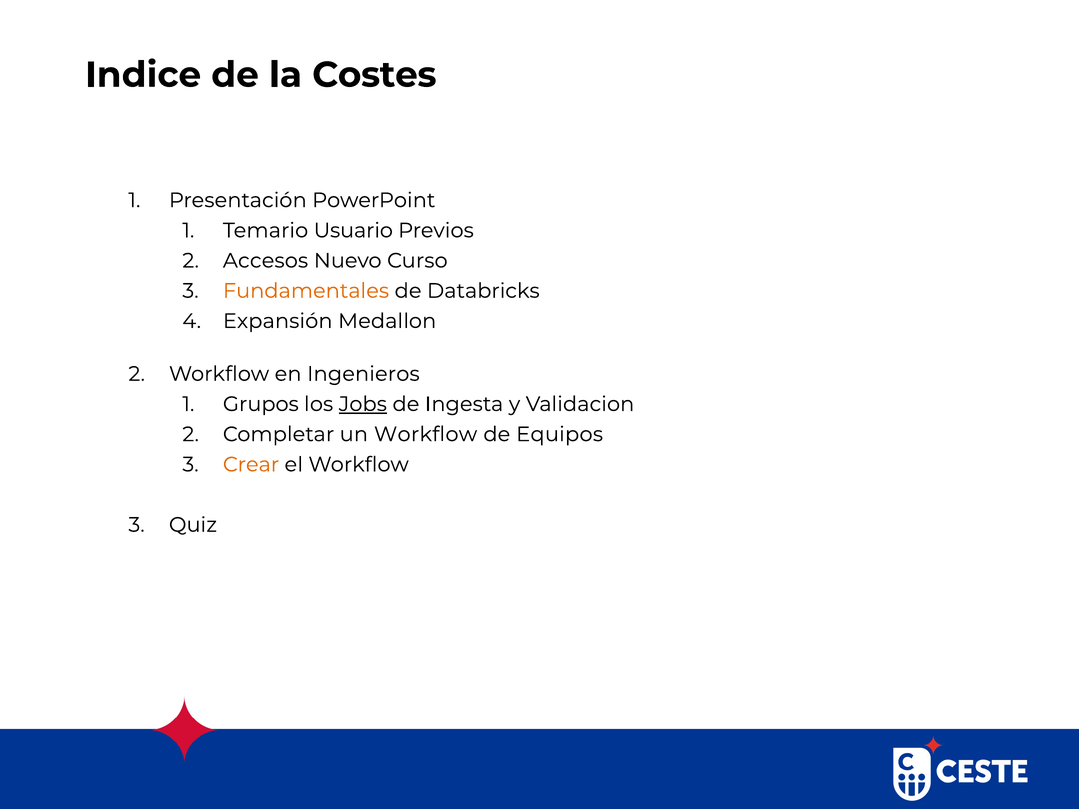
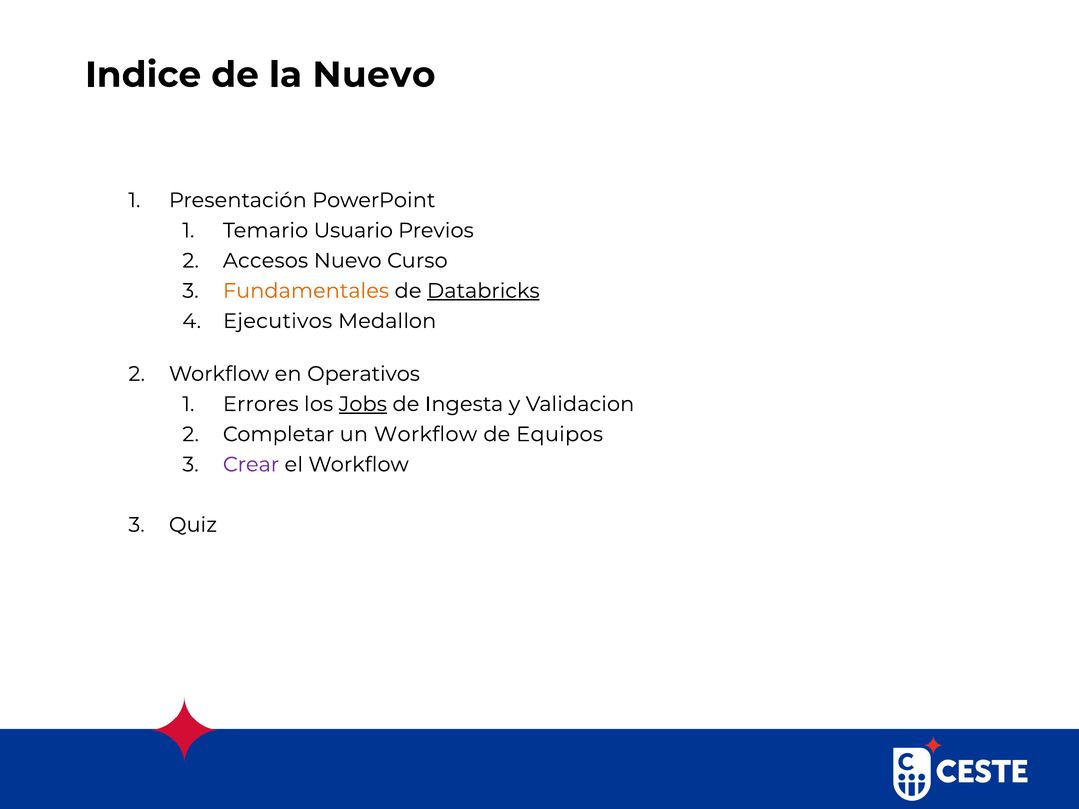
la Costes: Costes -> Nuevo (374, 75)
Databricks underline: none -> present (483, 291)
Expansión: Expansión -> Ejecutivos (278, 321)
Ingenieros: Ingenieros -> Operativos (364, 374)
Grupos: Grupos -> Errores (261, 404)
Crear colour: orange -> purple (251, 465)
